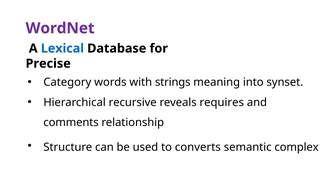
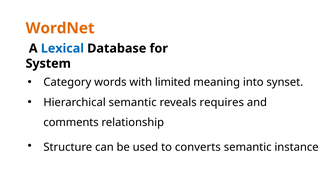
WordNet colour: purple -> orange (60, 28)
Precise: Precise -> System (48, 64)
strings: strings -> limited (173, 82)
Hierarchical recursive: recursive -> semantic (133, 102)
complex: complex -> instance (297, 147)
